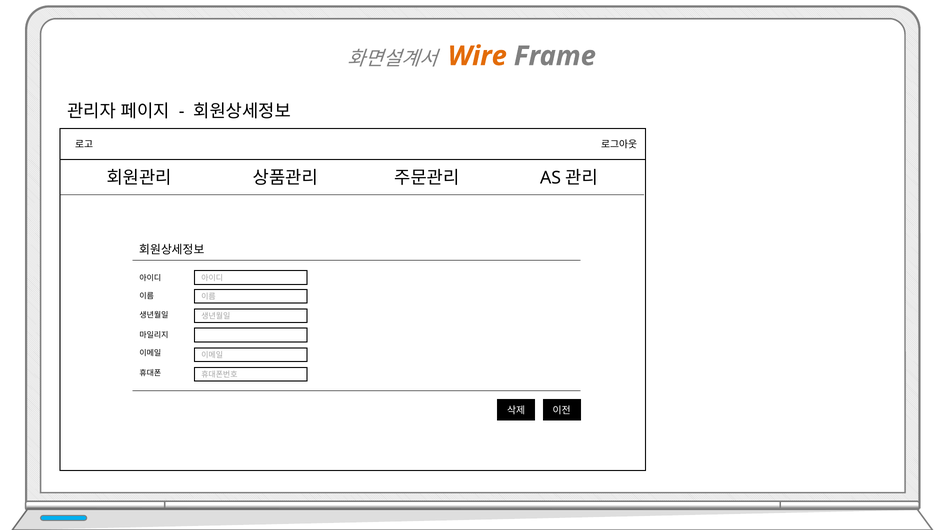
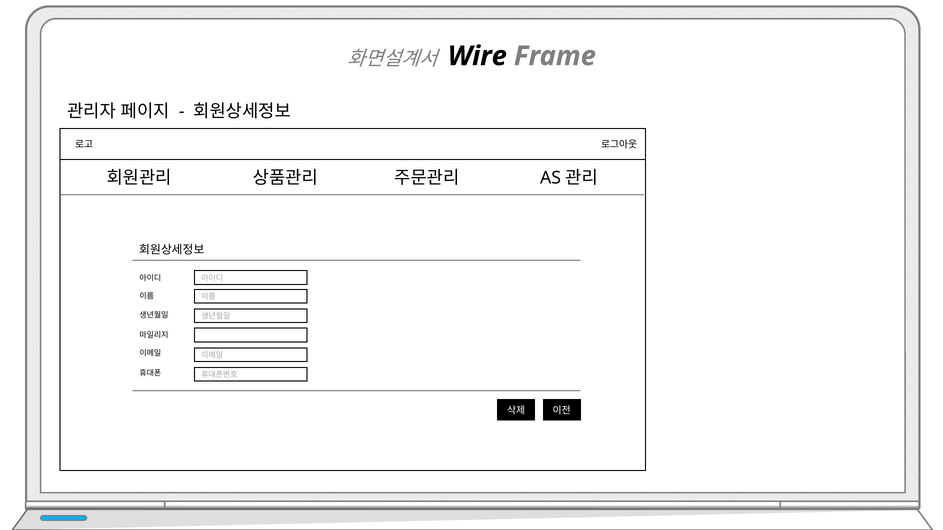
Wire colour: orange -> black (477, 56)
